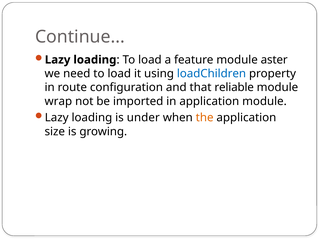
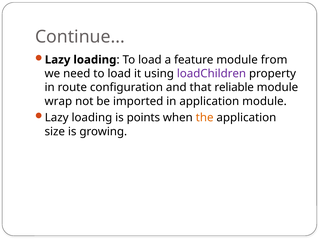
aster: aster -> from (274, 60)
loadChildren colour: blue -> purple (211, 74)
under: under -> points (143, 118)
